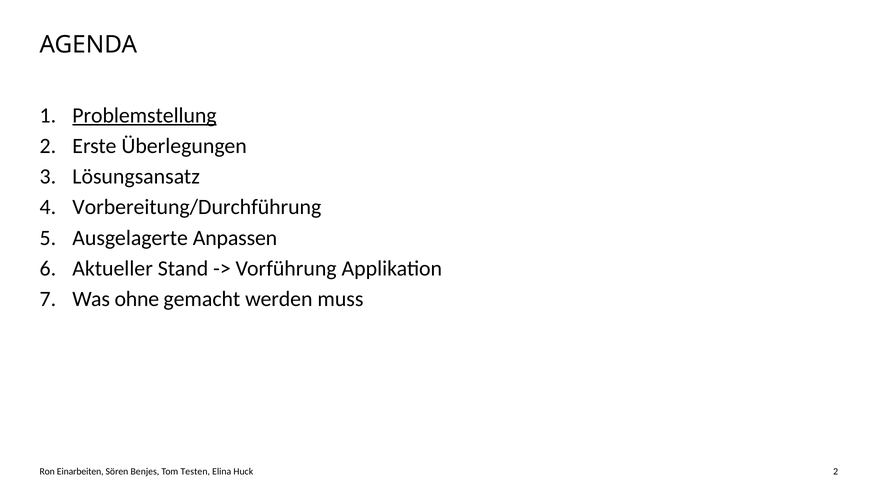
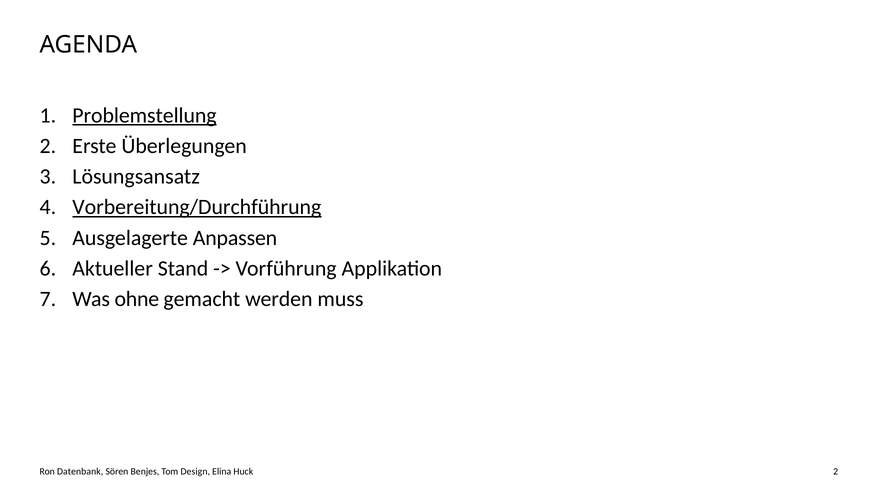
Vorbereitung/Durchführung underline: none -> present (197, 207)
Einarbeiten: Einarbeiten -> Datenbank (80, 471)
Testen: Testen -> Design (195, 471)
